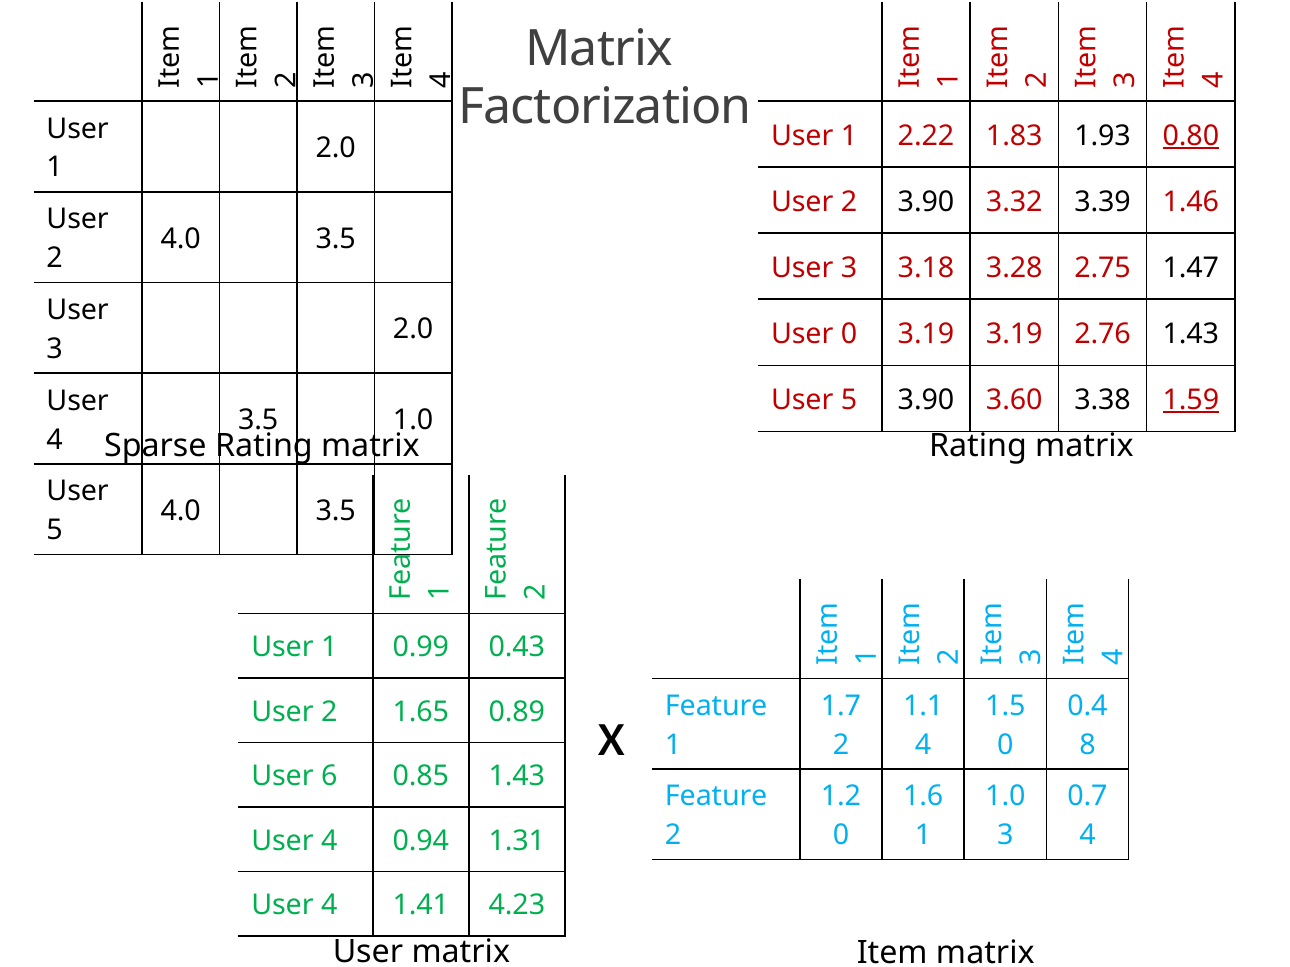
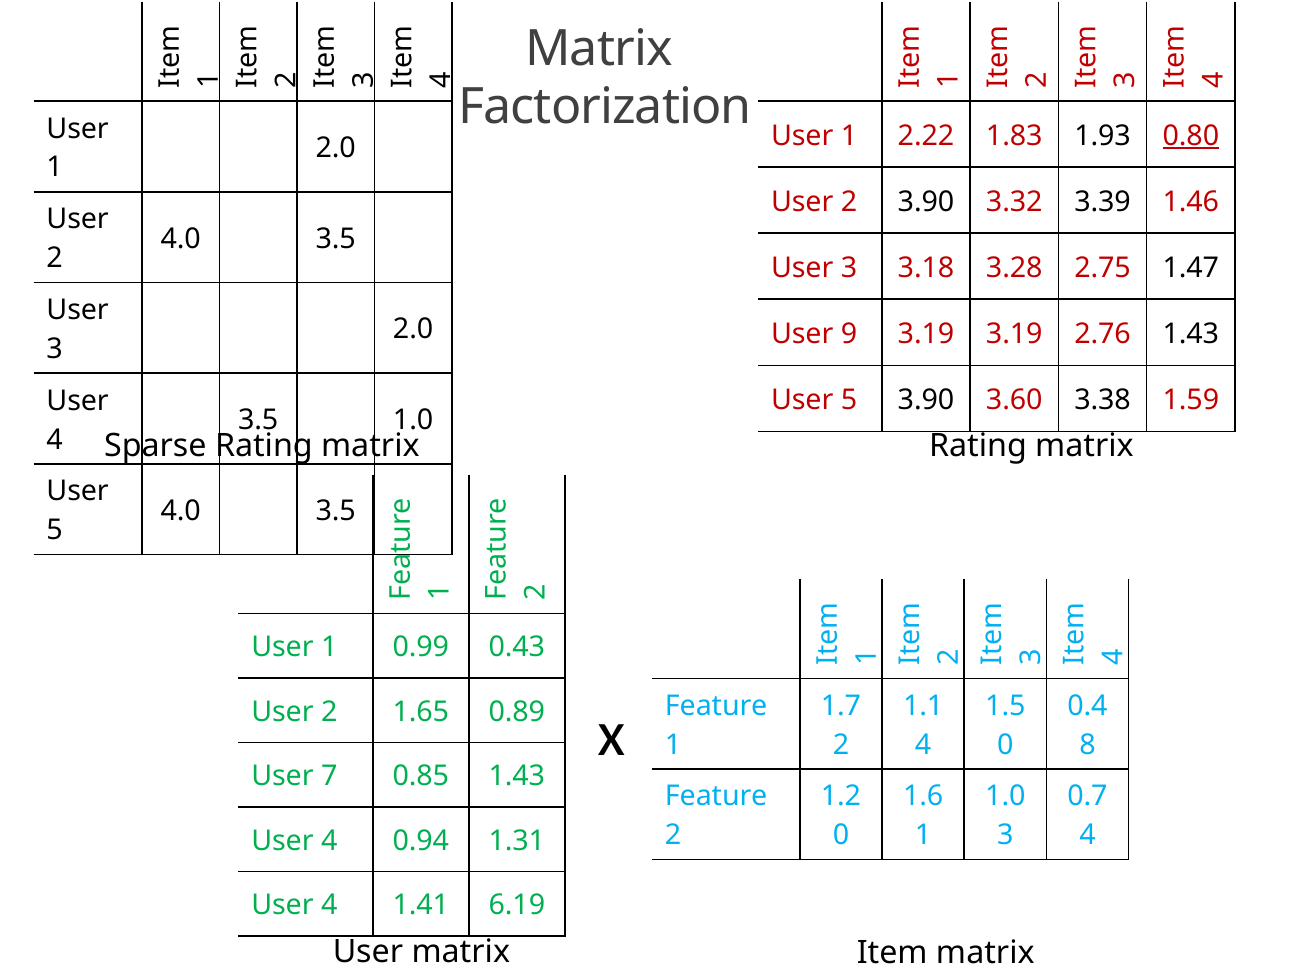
User 0: 0 -> 9 (849, 334)
1.59 underline: present -> none (1191, 400)
6: 6 -> 7 (329, 777)
4.23: 4.23 -> 6.19 (517, 906)
